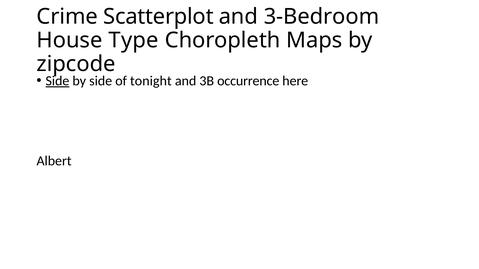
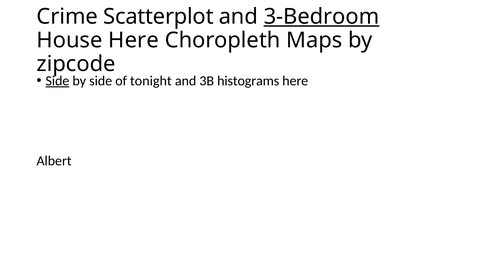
3-Bedroom underline: none -> present (322, 17)
House Type: Type -> Here (134, 40)
occurrence: occurrence -> histograms (248, 81)
